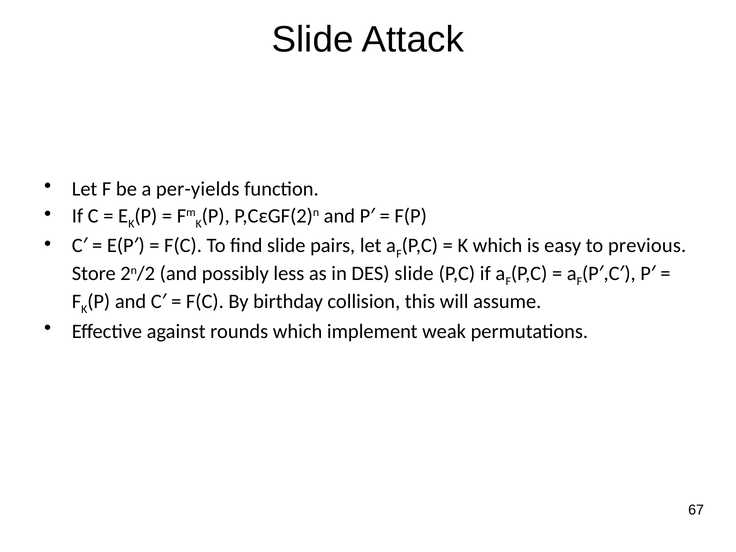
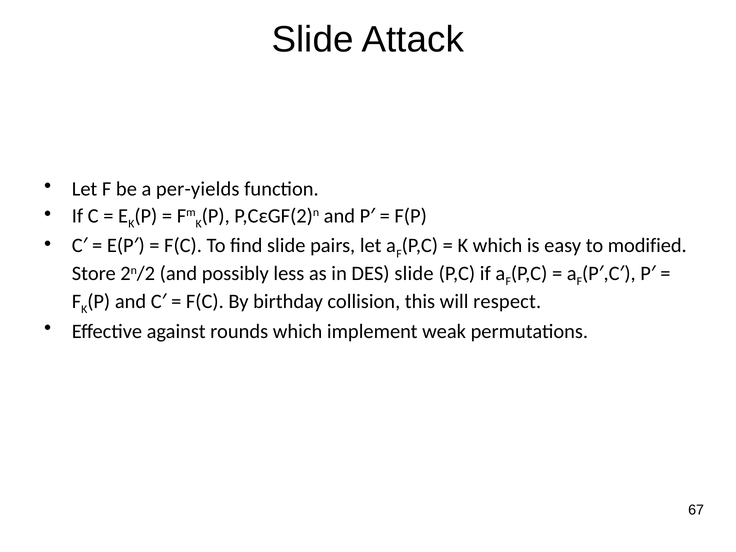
previous: previous -> modified (647, 246)
assume: assume -> respect (507, 302)
